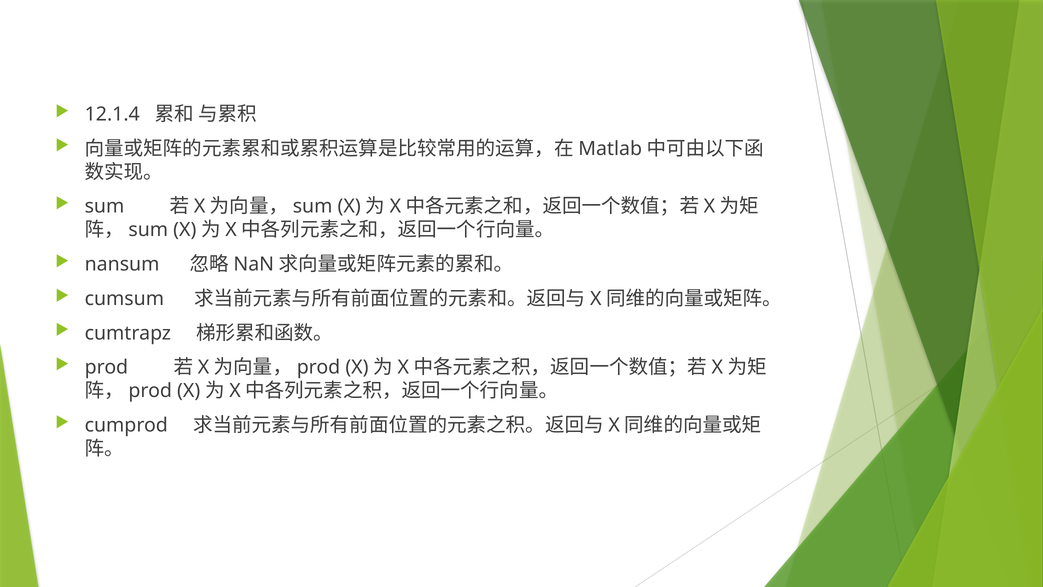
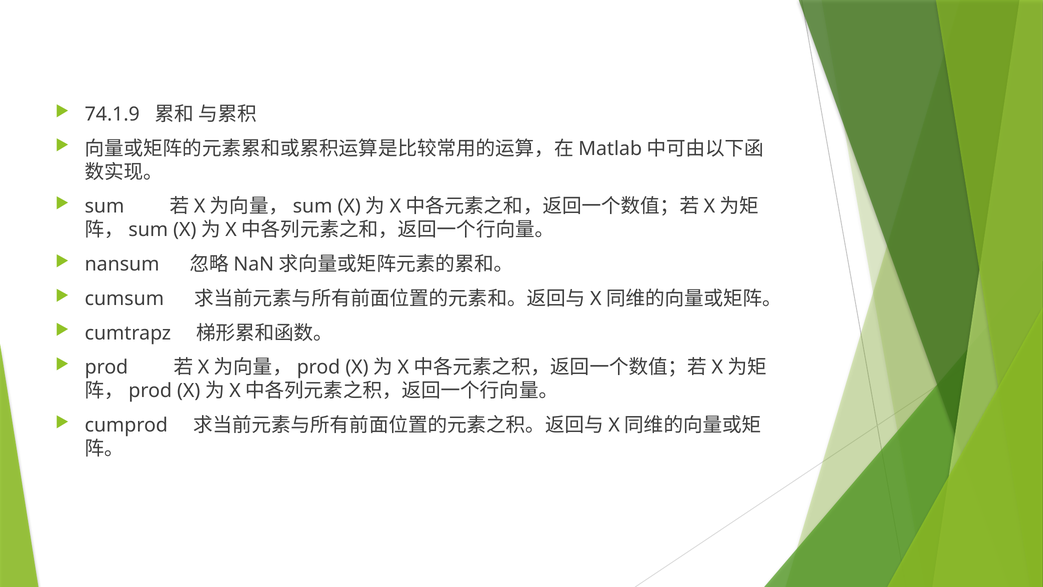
12.1.4: 12.1.4 -> 74.1.9 (112, 114)
